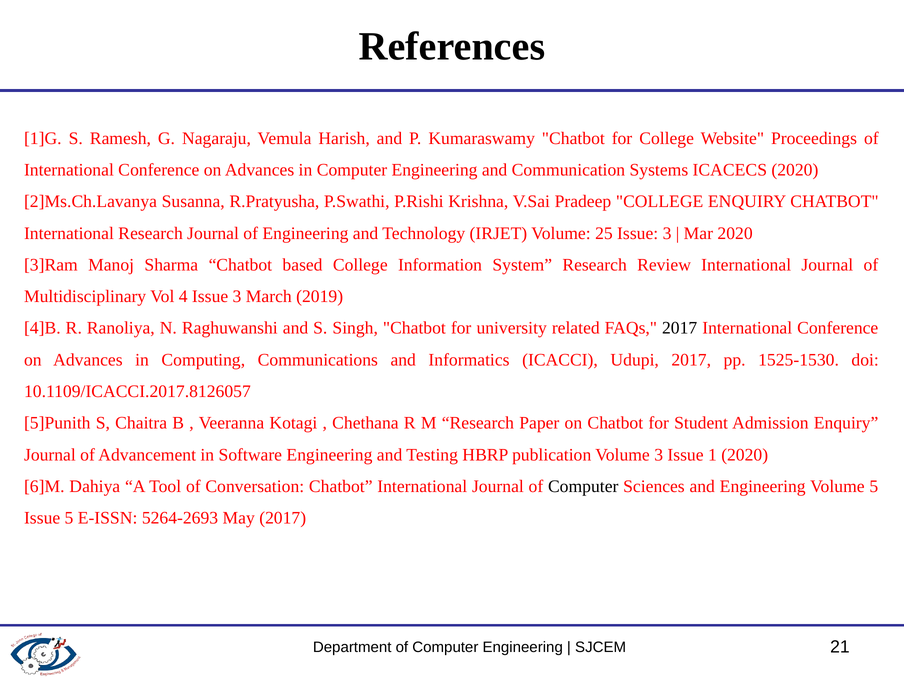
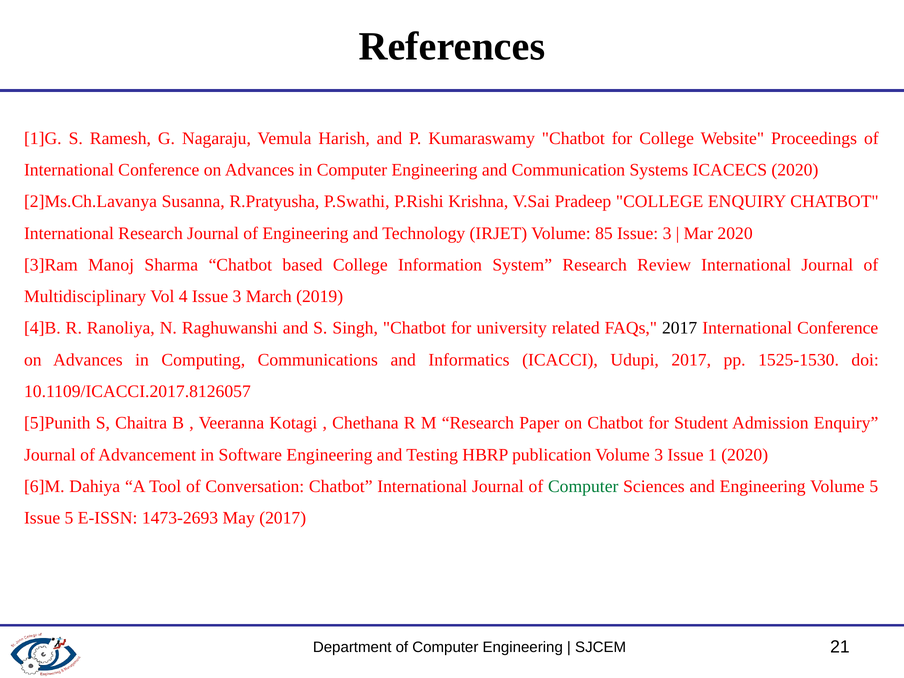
25: 25 -> 85 (604, 233)
Computer colour: black -> green (583, 486)
5264-2693: 5264-2693 -> 1473-2693 (180, 518)
